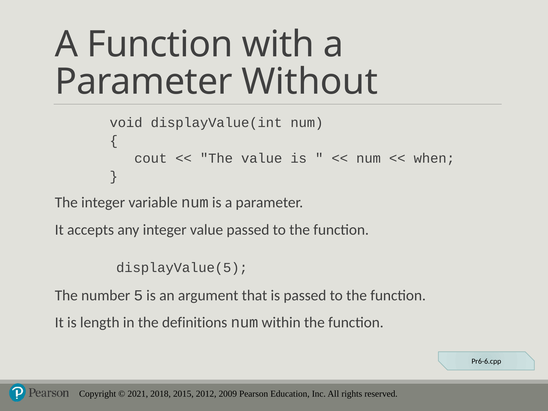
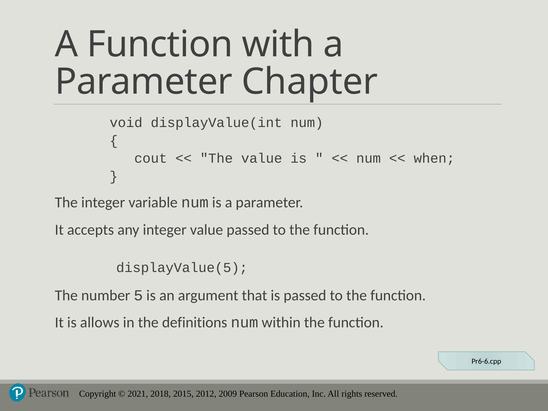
Without: Without -> Chapter (310, 82)
length: length -> allows (100, 323)
